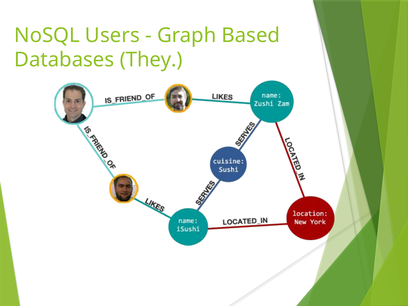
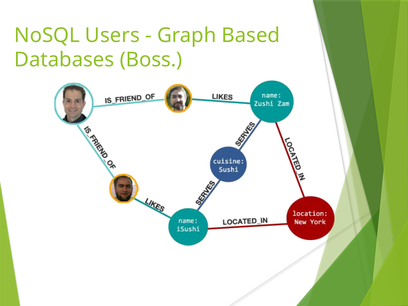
They: They -> Boss (151, 60)
